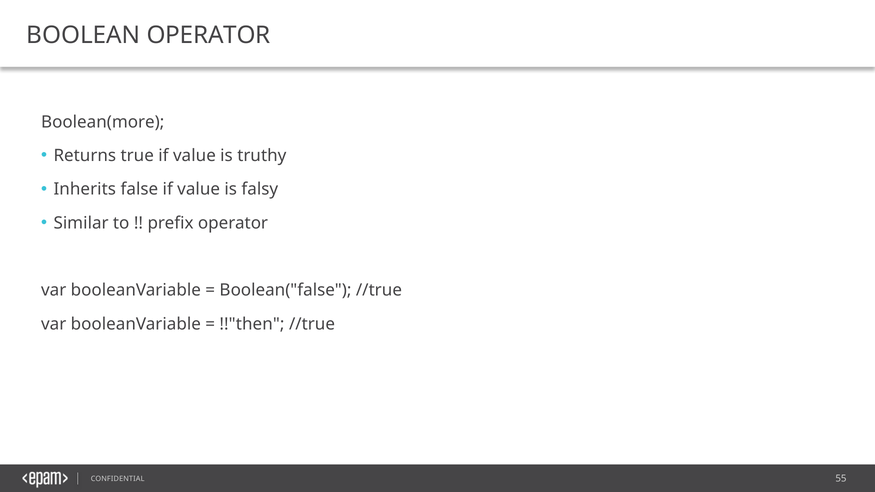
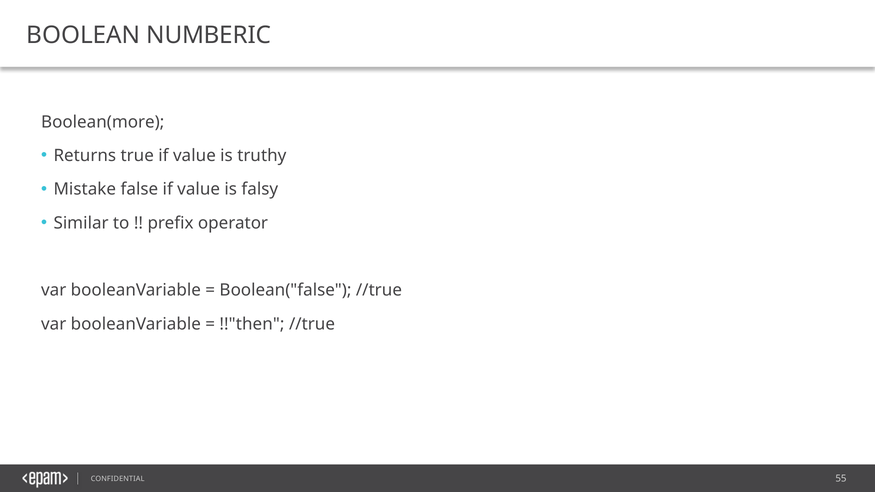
BOOLEAN OPERATOR: OPERATOR -> NUMBERIC (209, 35)
Inherits: Inherits -> Mistake (85, 189)
